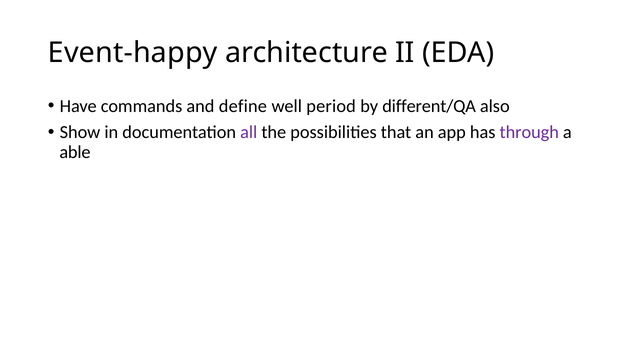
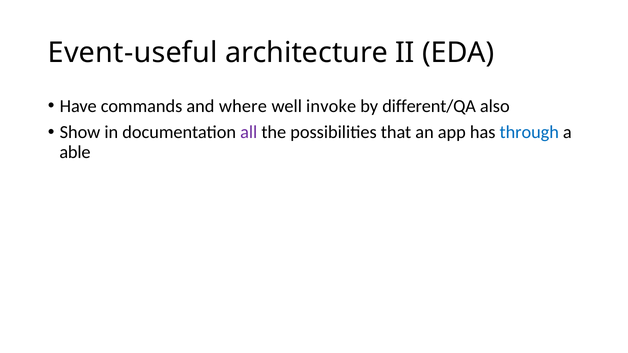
Event-happy: Event-happy -> Event-useful (133, 53)
define: define -> where (243, 106)
period: period -> invoke (331, 106)
through colour: purple -> blue (529, 133)
